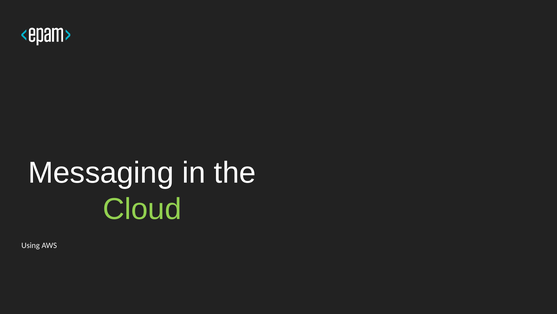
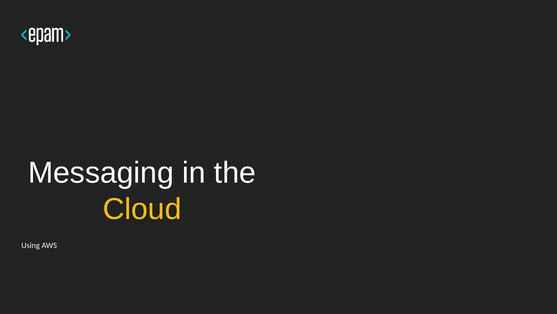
Cloud colour: light green -> yellow (142, 209)
